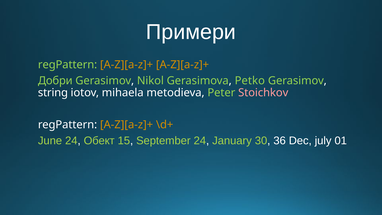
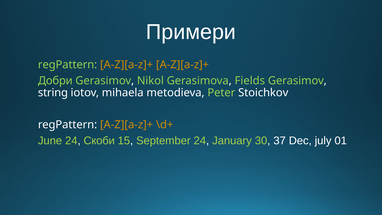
Petko: Petko -> Fields (250, 81)
Stoichkov colour: pink -> white (263, 93)
Обект: Обект -> Скоби (99, 141)
36: 36 -> 37 (280, 141)
